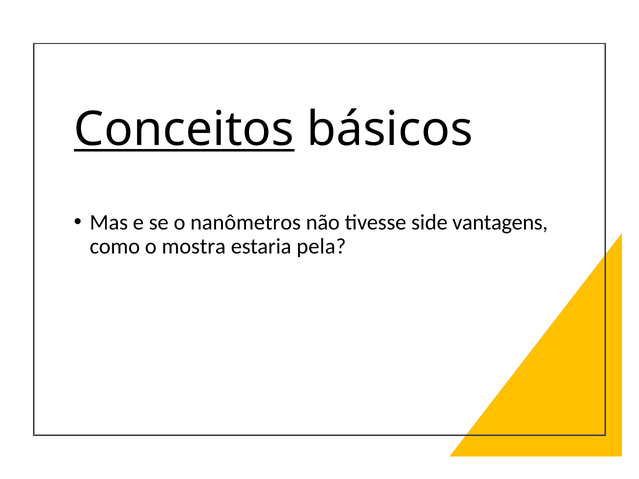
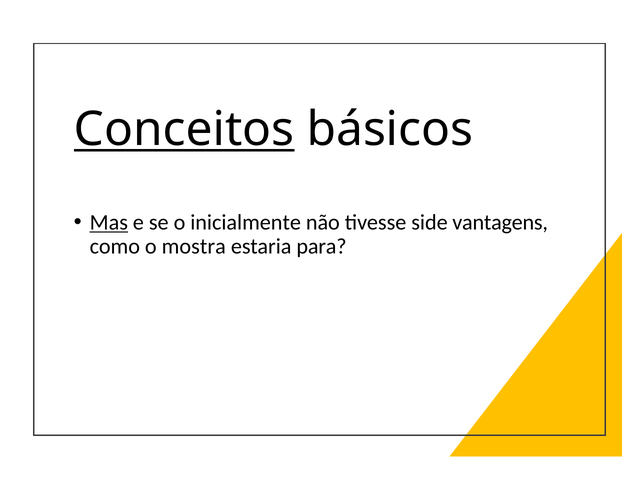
Mas underline: none -> present (109, 223)
nanômetros: nanômetros -> inicialmente (246, 223)
pela: pela -> para (322, 246)
